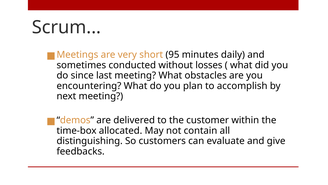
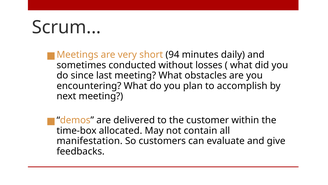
95: 95 -> 94 (172, 55)
distinguishing: distinguishing -> manifestation (90, 141)
